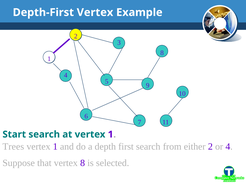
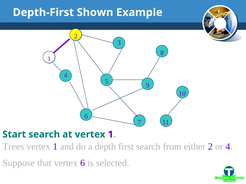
Depth-First Vertex: Vertex -> Shown (95, 12)
vertex 8: 8 -> 6 (83, 163)
